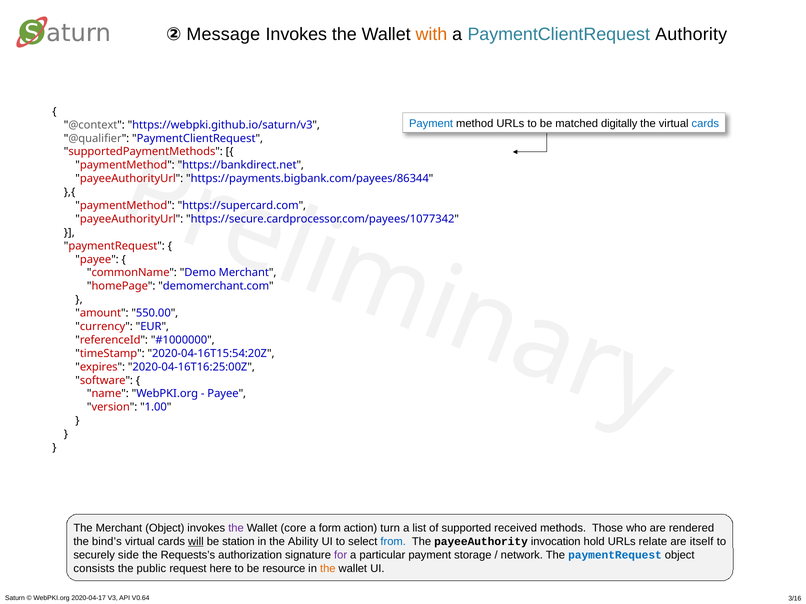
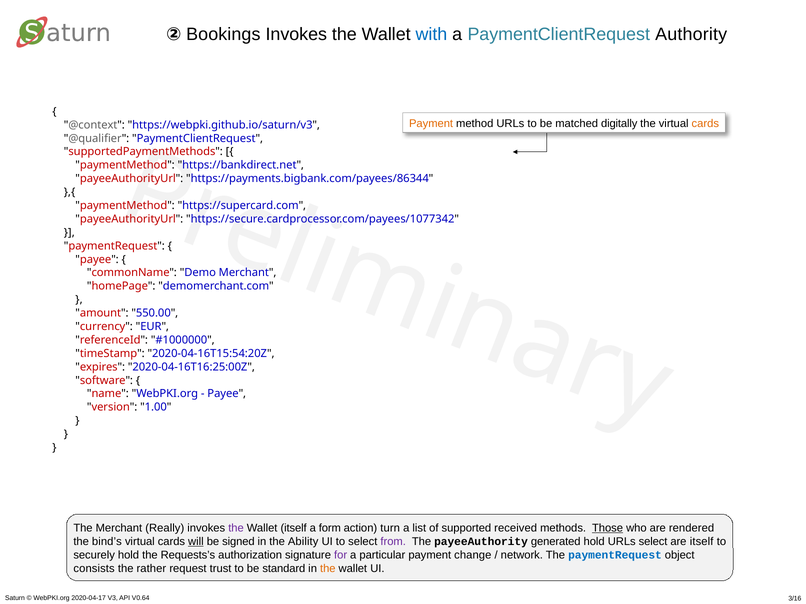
Message: Message -> Bookings (223, 34)
with colour: orange -> blue (431, 34)
Payment colour: blue -> orange (431, 124)
cards colour: blue -> orange (705, 124)
Merchant Object: Object -> Really (165, 528)
Wallet core: core -> itself (294, 528)
Those underline: none -> present (608, 528)
station: station -> signed (238, 542)
from colour: blue -> purple (393, 542)
invocation: invocation -> generated (556, 542)
URLs relate: relate -> select (653, 542)
securely side: side -> hold (129, 555)
storage: storage -> change (473, 555)
public: public -> rather (151, 569)
here: here -> trust (221, 569)
resource: resource -> standard (284, 569)
